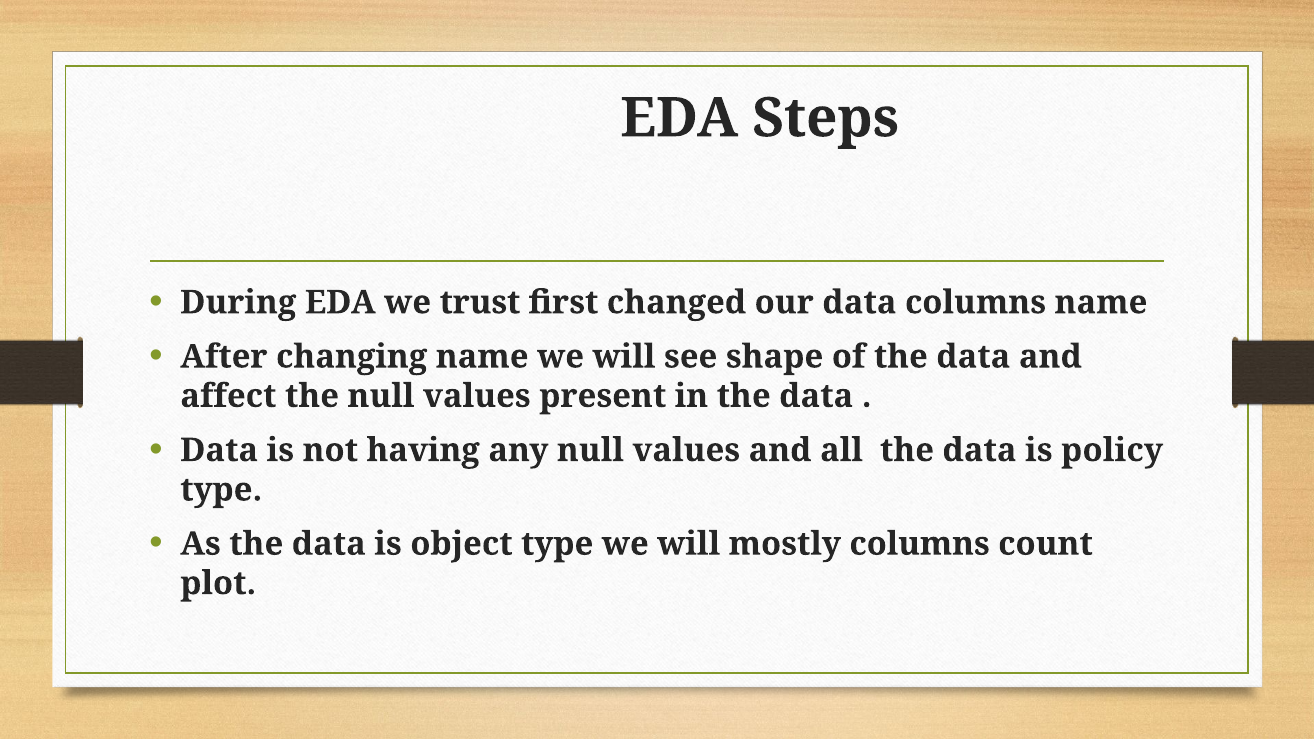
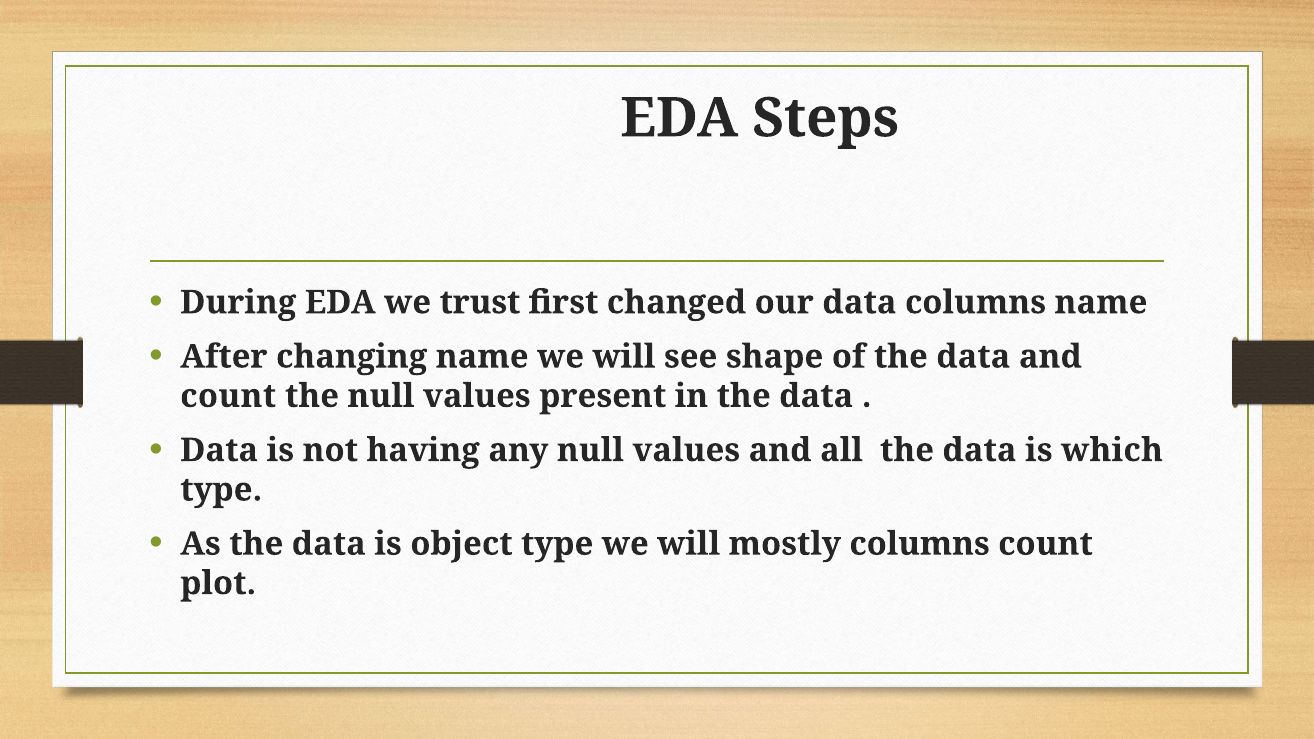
affect: affect -> count (228, 396)
policy: policy -> which (1112, 450)
